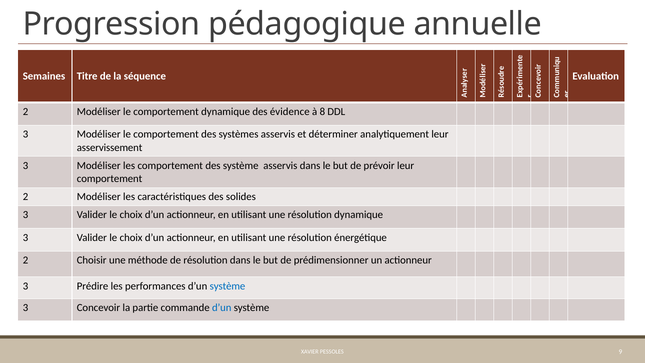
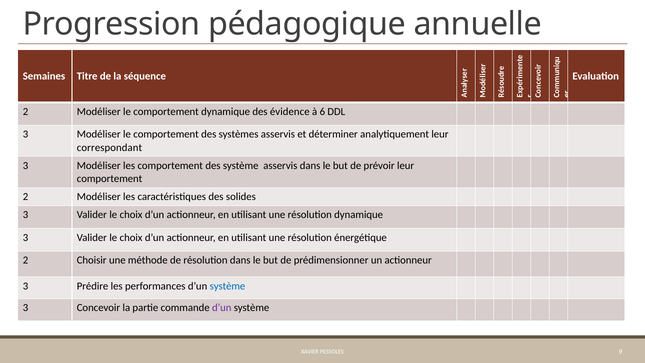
8: 8 -> 6 (322, 112)
asservissement: asservissement -> correspondant (109, 147)
d’un colour: blue -> purple (222, 308)
